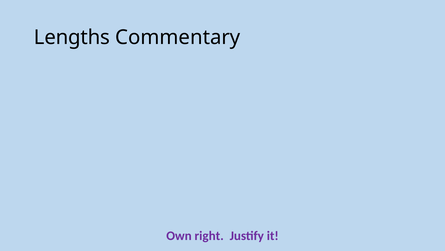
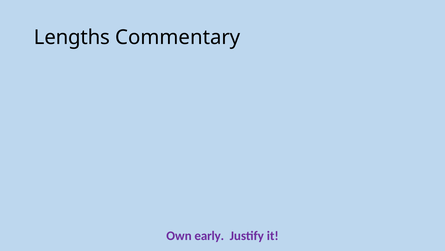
right: right -> early (209, 235)
